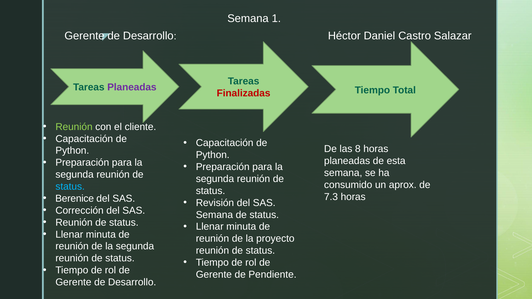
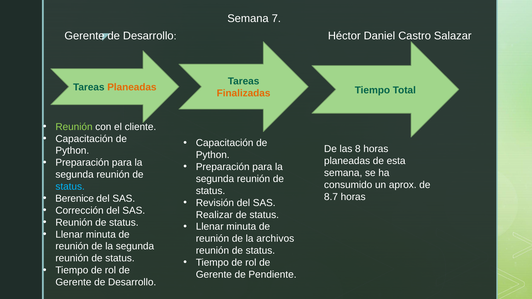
1: 1 -> 7 (276, 19)
Planeadas colour: purple -> orange (132, 87)
Finalizadas colour: red -> orange (244, 93)
7.3: 7.3 -> 8.7 (331, 197)
Semana: Semana -> Realizar (214, 215)
proyecto: proyecto -> archivos (275, 239)
